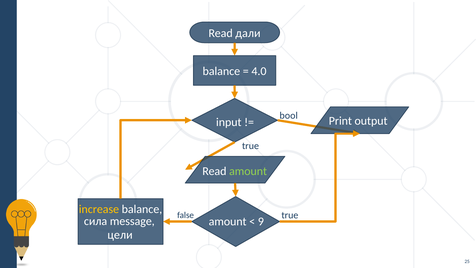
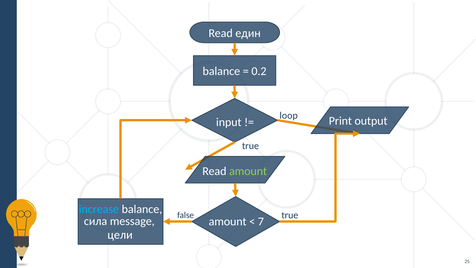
дали: дали -> един (248, 33)
4.0: 4.0 -> 0.2 (259, 71)
bool: bool -> loop (289, 115)
increase colour: yellow -> light blue (99, 209)
9: 9 -> 7 (261, 221)
